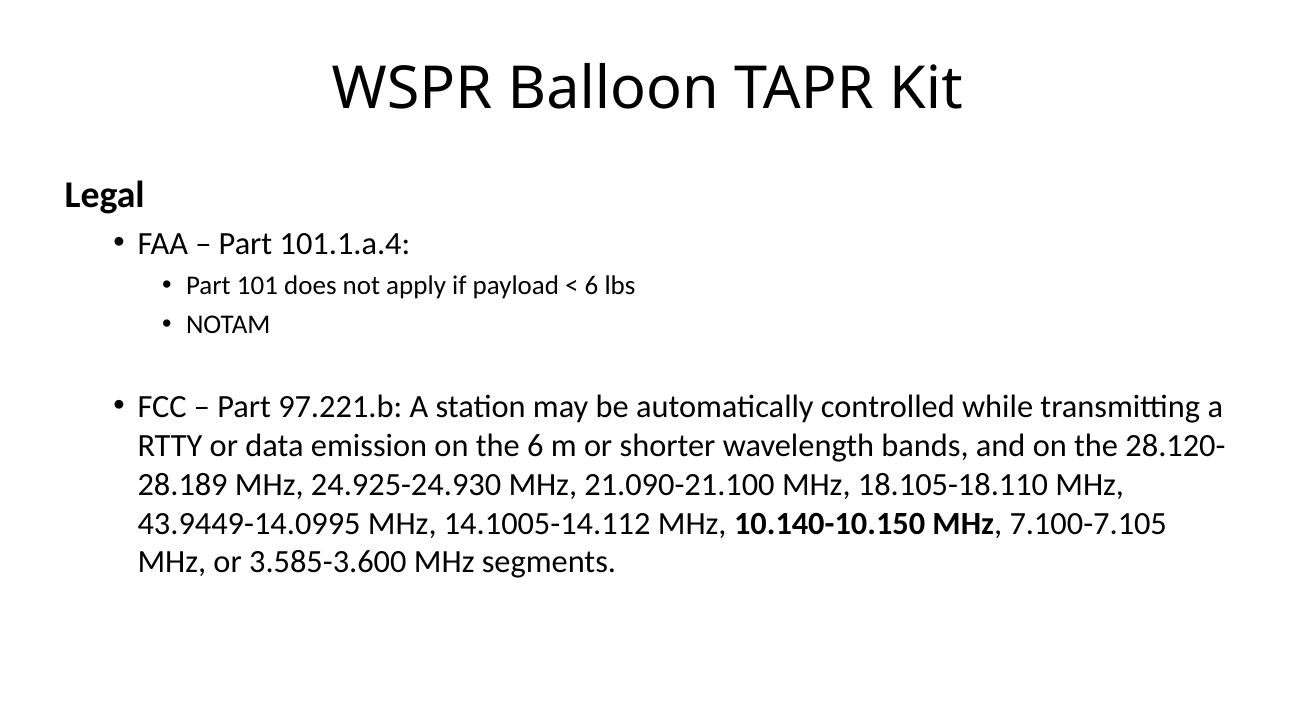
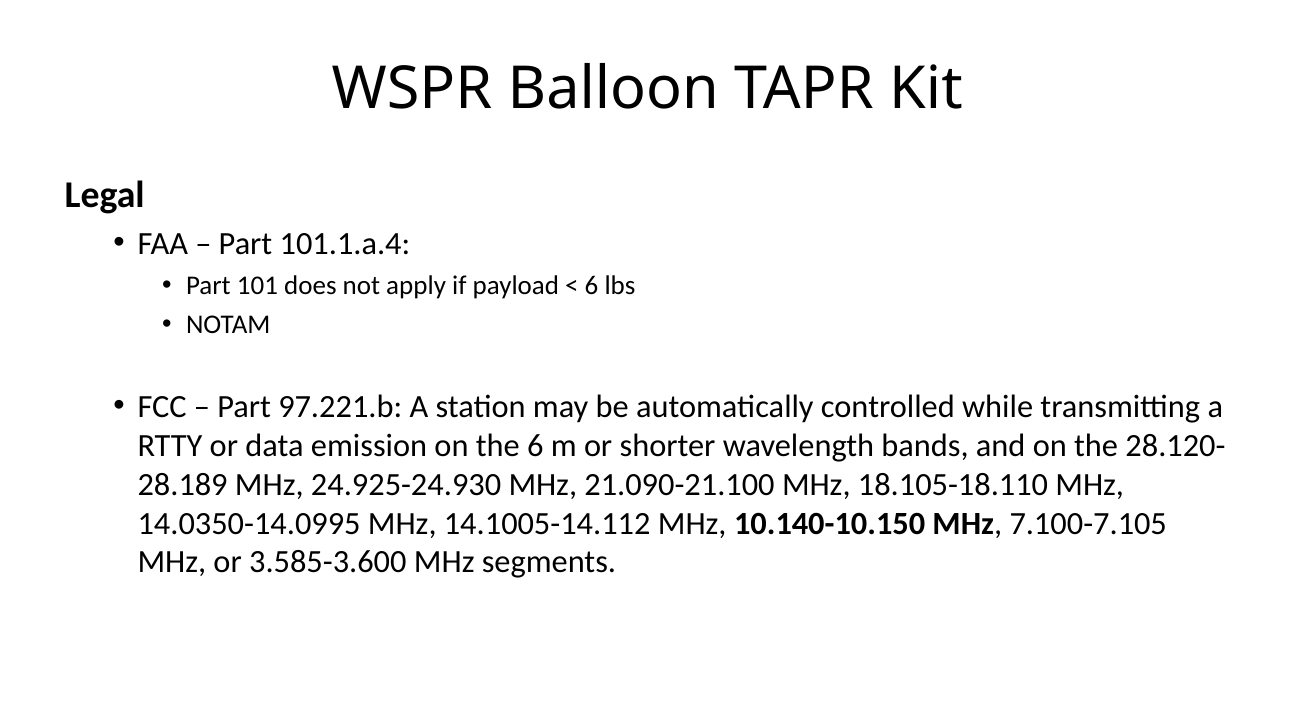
43.9449-14.0995: 43.9449-14.0995 -> 14.0350-14.0995 (249, 524)
